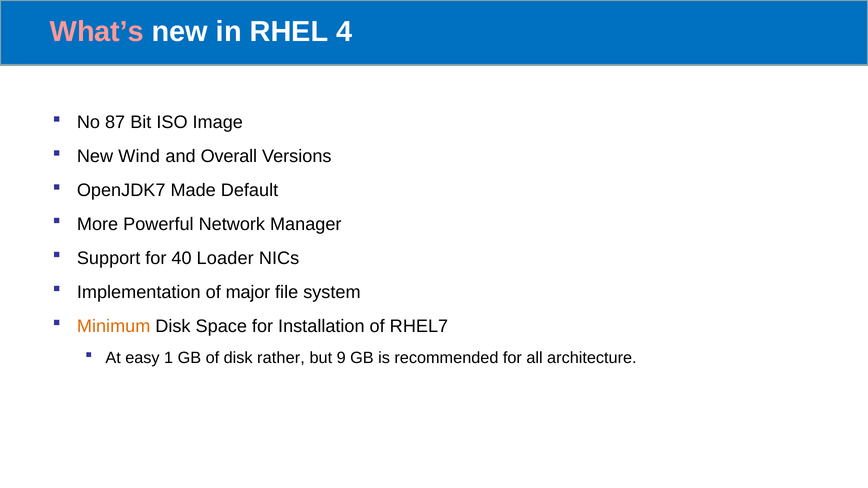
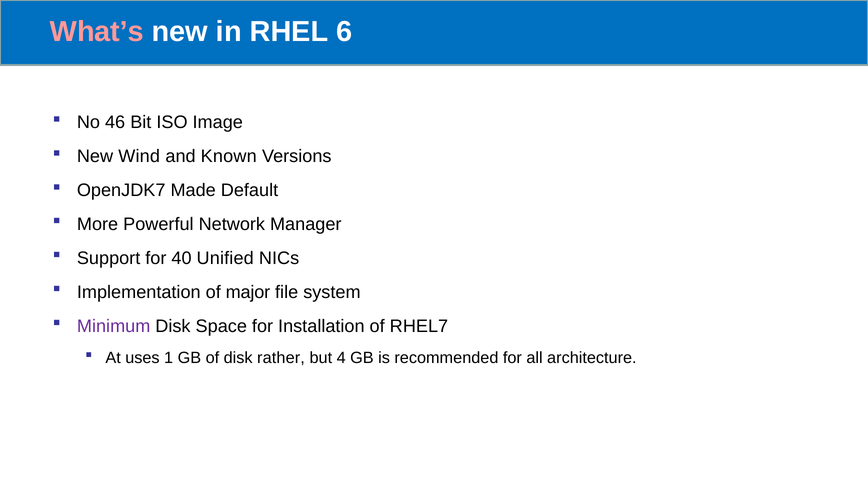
4: 4 -> 6 (344, 32)
87: 87 -> 46 (115, 123)
Overall: Overall -> Known (229, 157)
Loader: Loader -> Unified (225, 259)
Minimum colour: orange -> purple (114, 326)
easy: easy -> uses (142, 358)
9: 9 -> 4 (341, 358)
